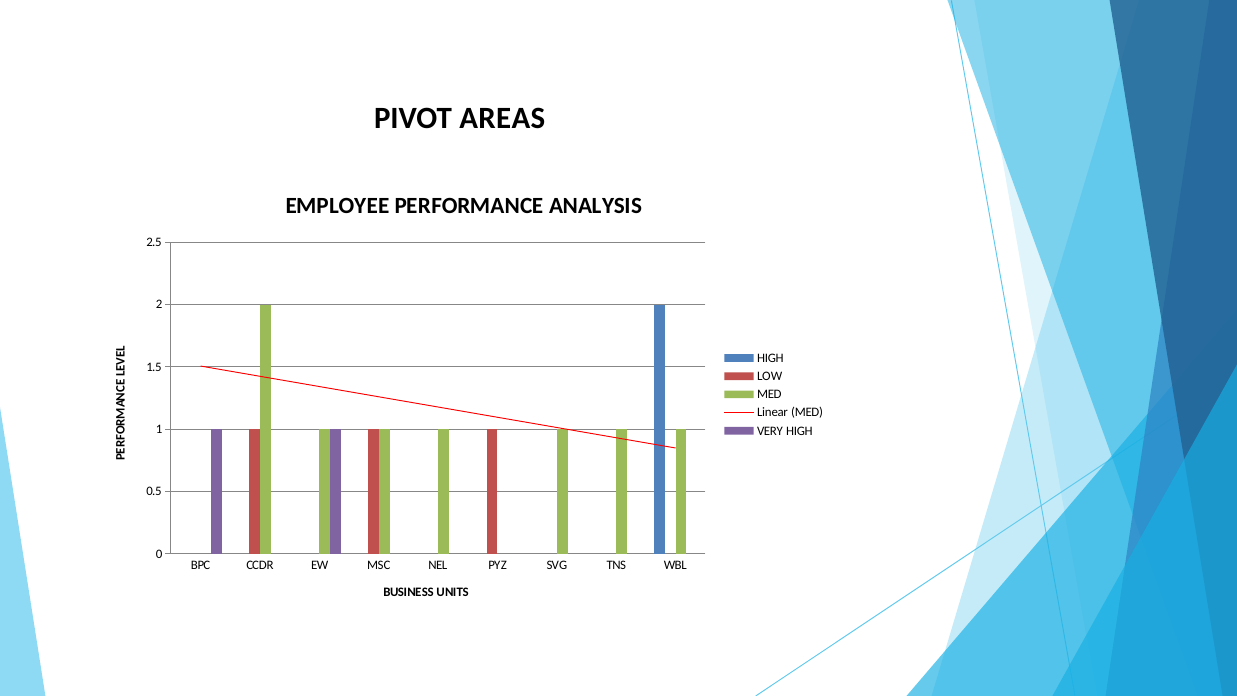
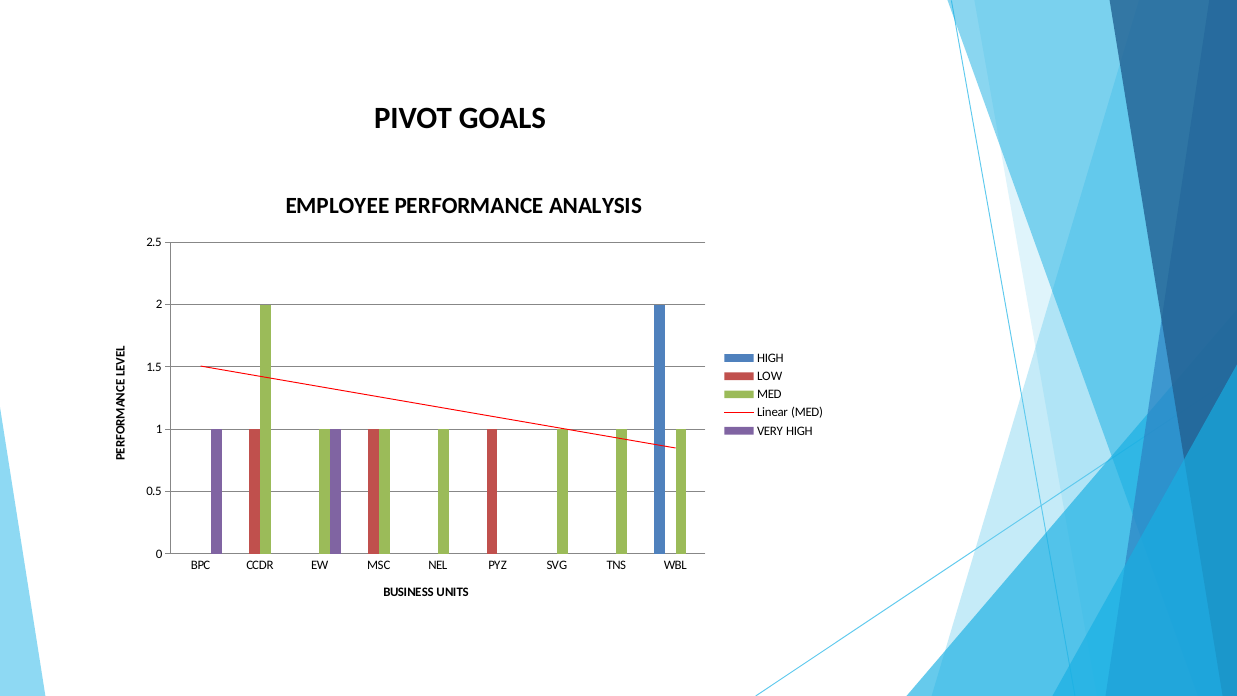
AREAS: AREAS -> GOALS (502, 118)
